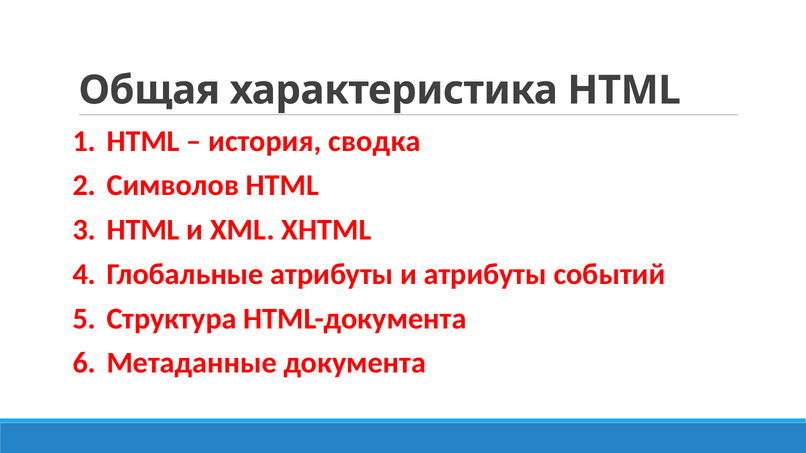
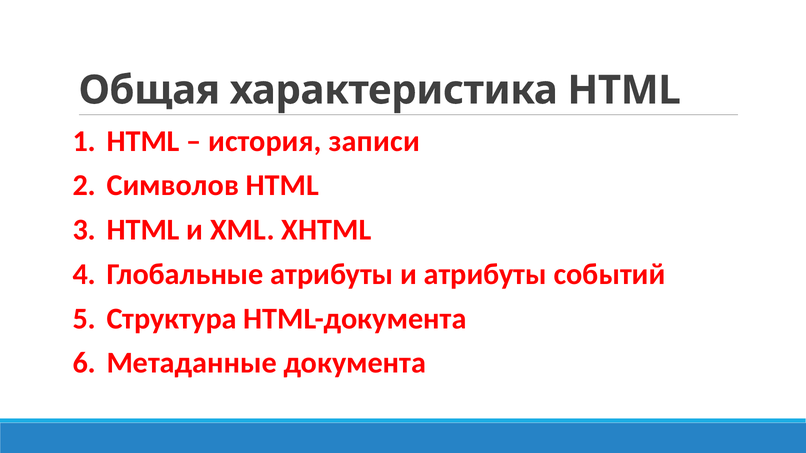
сводка: сводка -> записи (374, 141)
